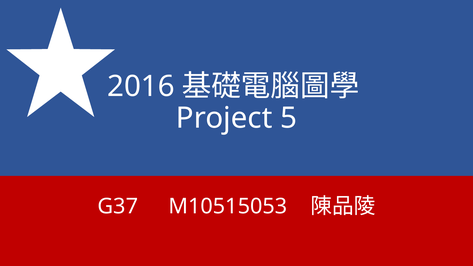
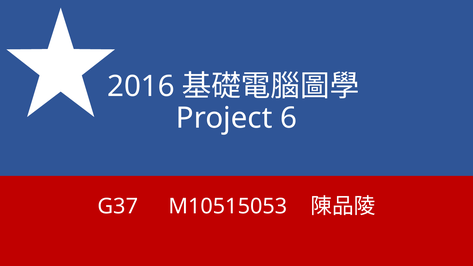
5: 5 -> 6 (289, 118)
